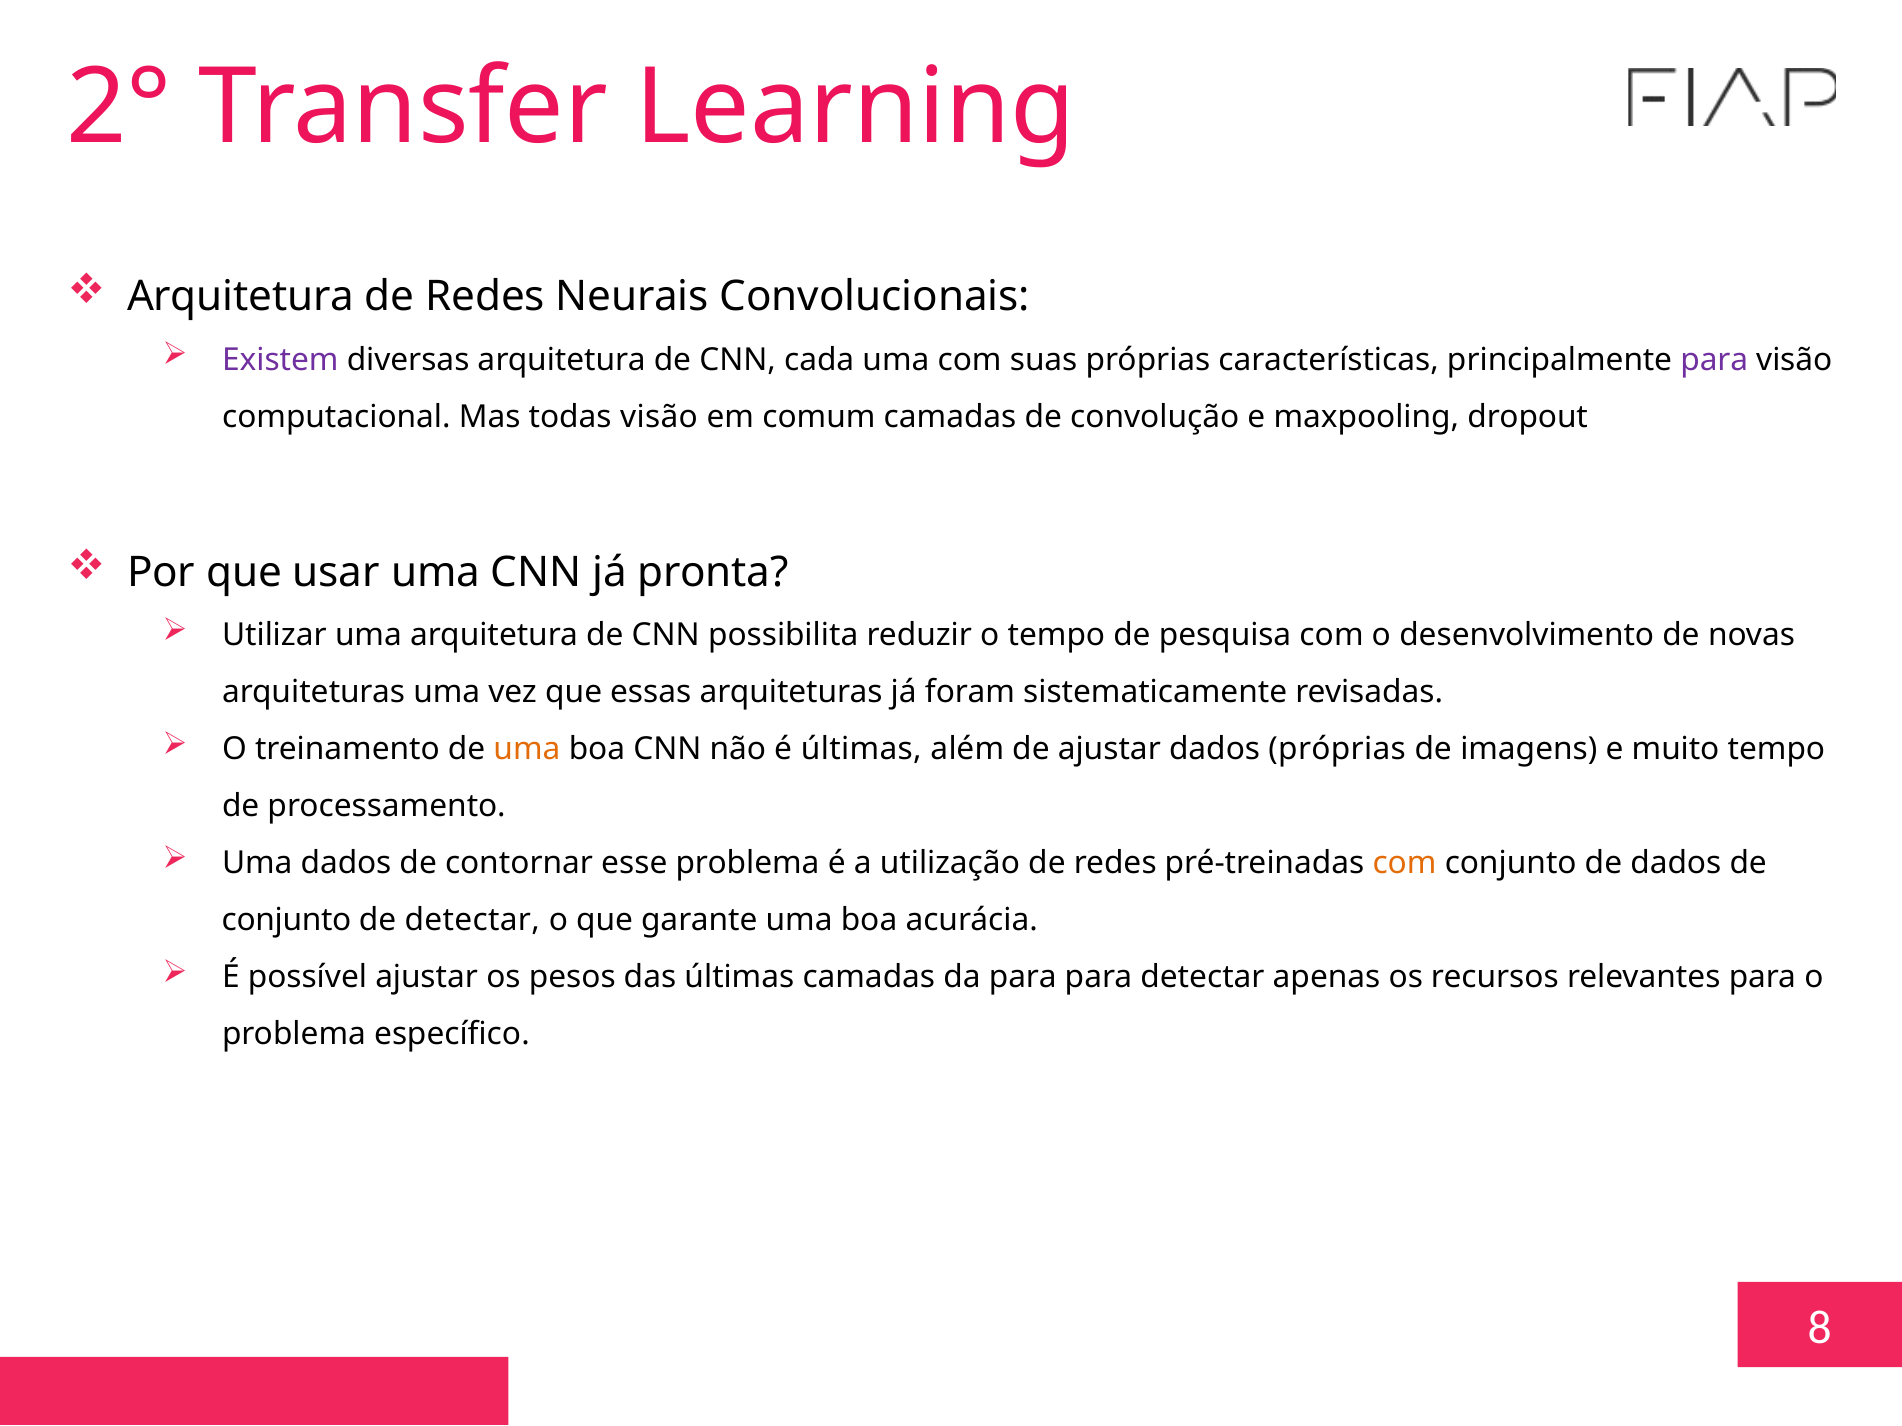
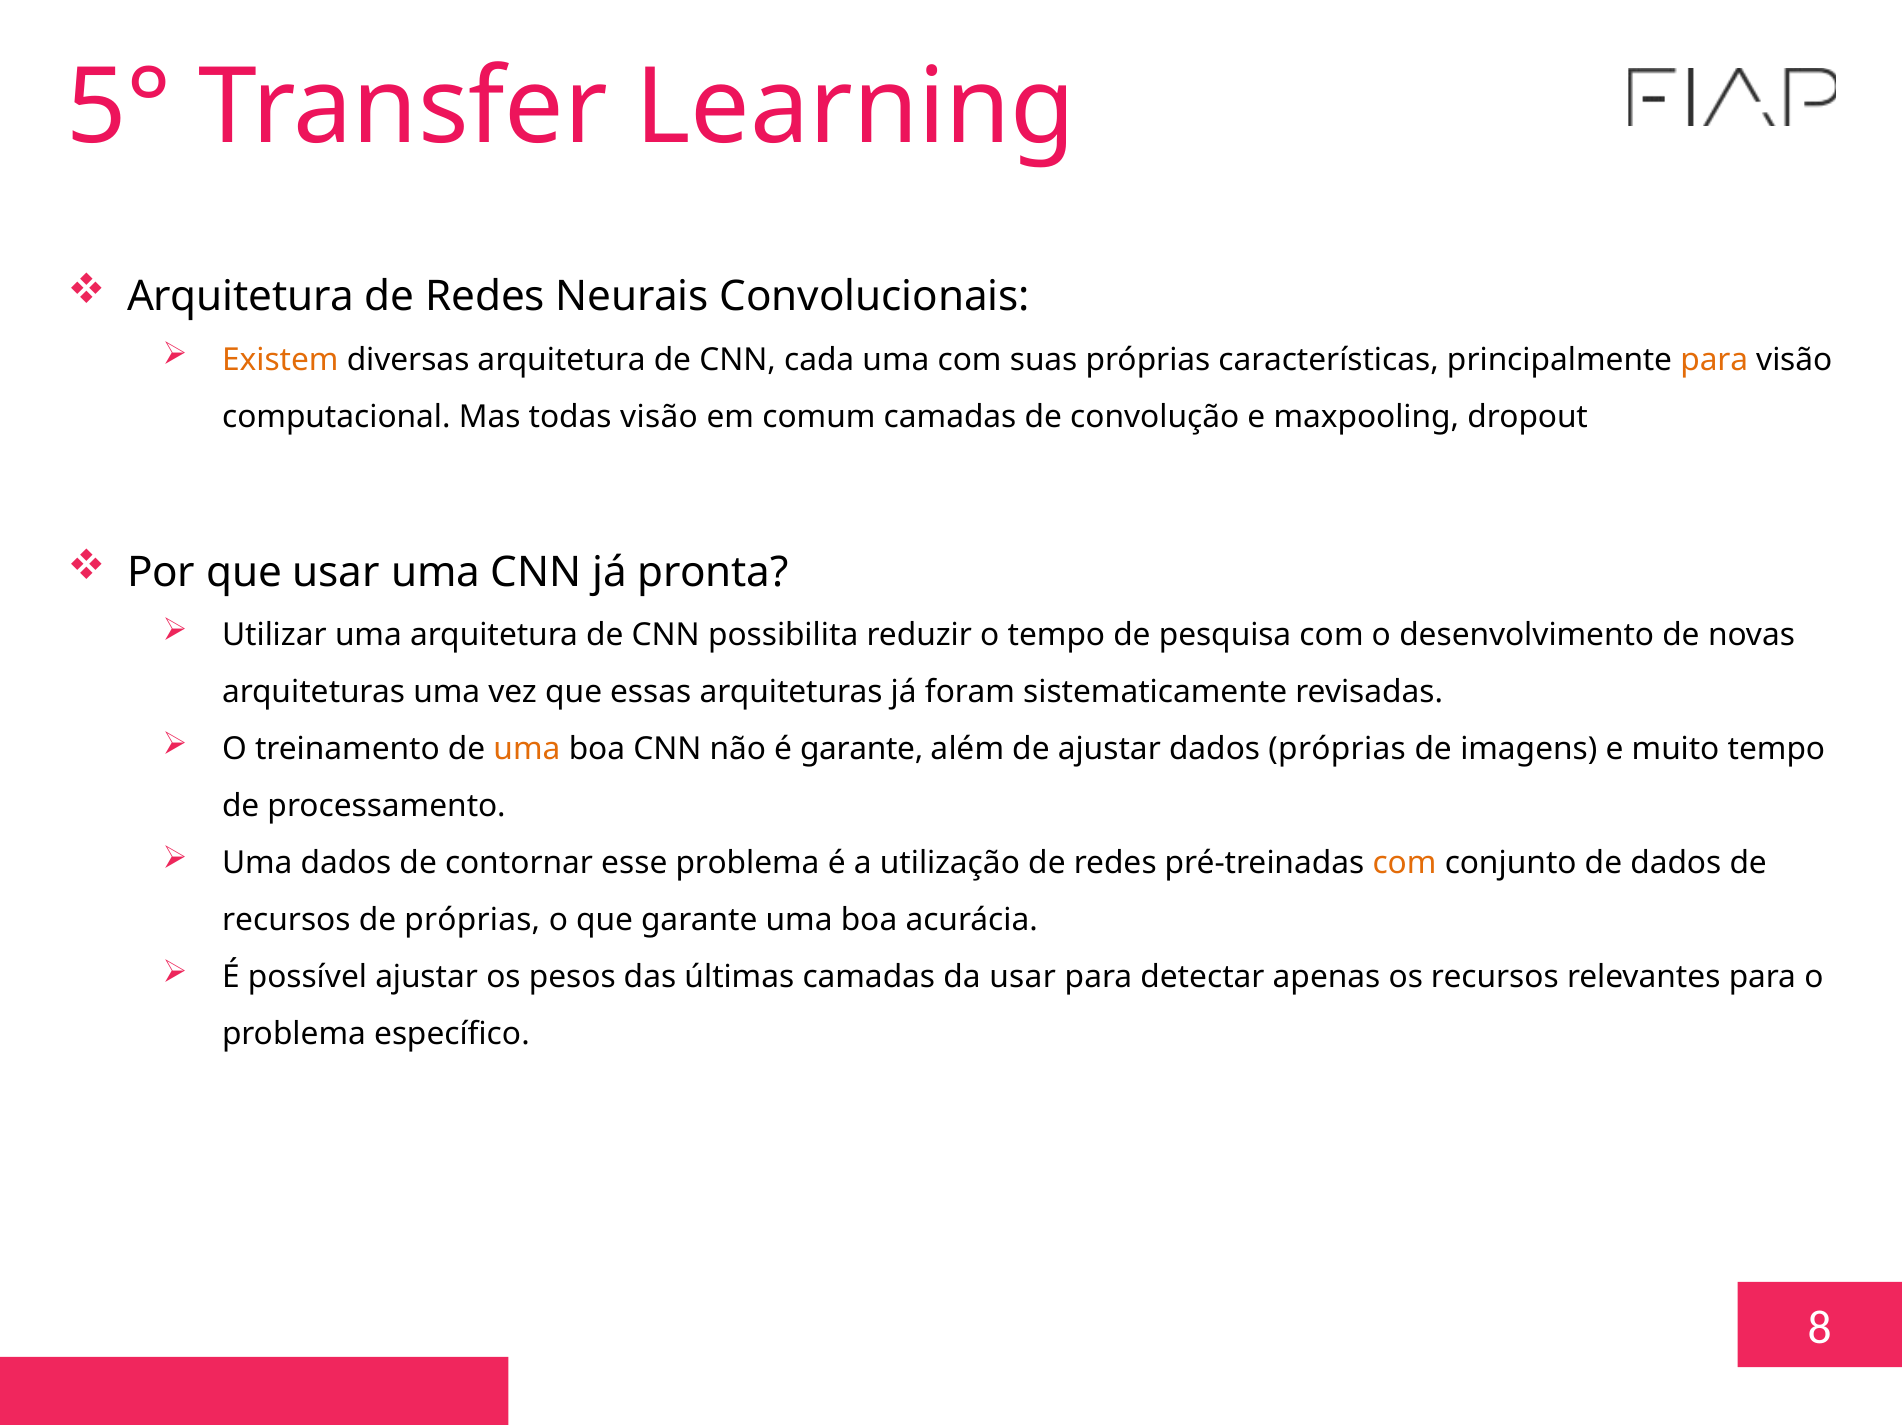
2°: 2° -> 5° (119, 108)
Existem colour: purple -> orange (280, 360)
para colour: purple -> orange (1714, 360)
é últimas: últimas -> garante (862, 749)
conjunto: conjunto -> recursos (286, 920)
de detectar: detectar -> próprias (472, 920)
da para: para -> usar (1023, 977)
